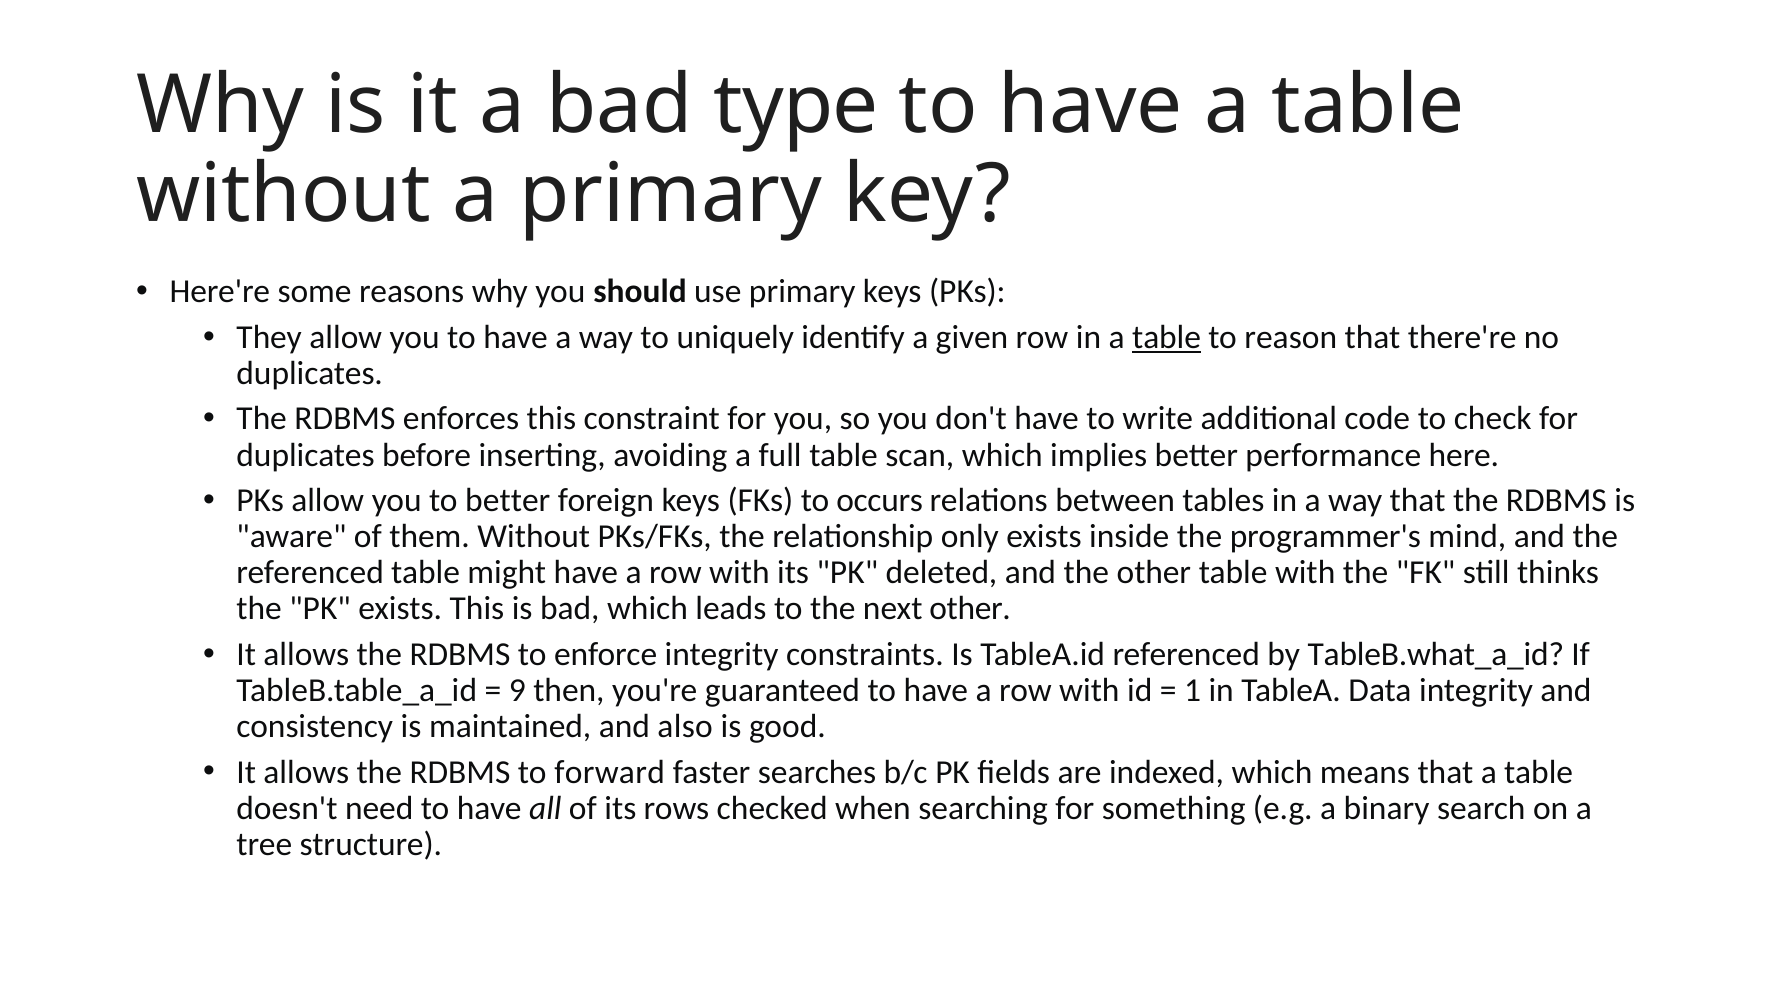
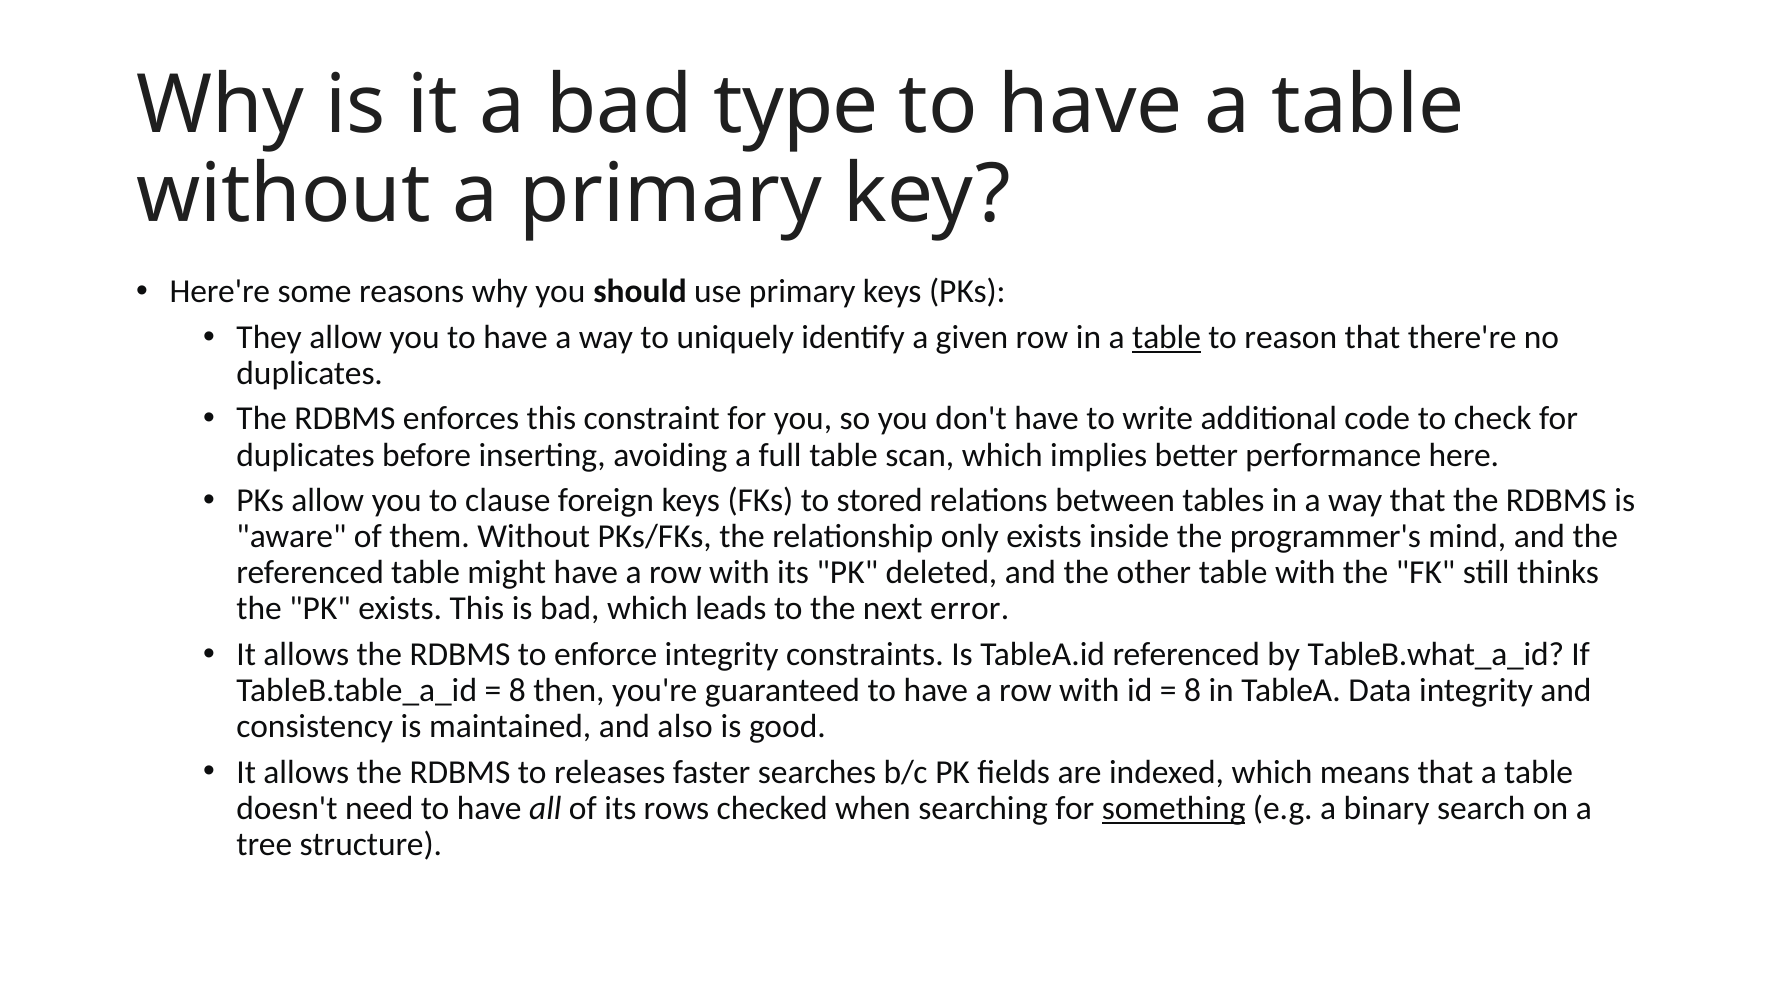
to better: better -> clause (508, 500)
occurs: occurs -> stored (880, 500)
next other: other -> error (970, 609)
9: 9 -> 8 (517, 691)
1: 1 -> 8 (1193, 691)
forward: forward -> releases (610, 772)
something underline: none -> present (1174, 808)
